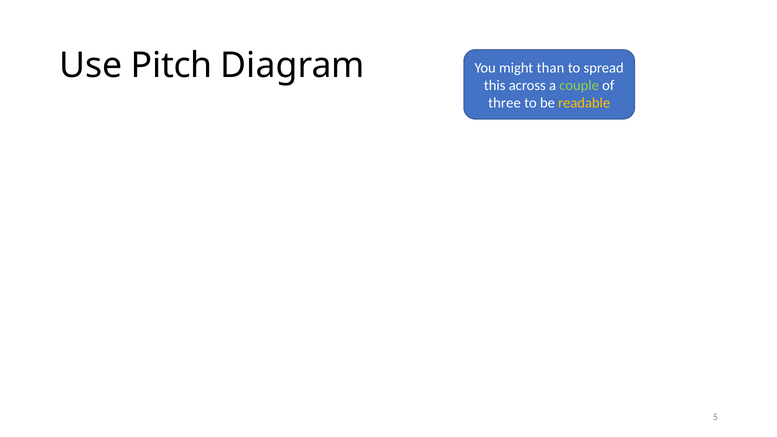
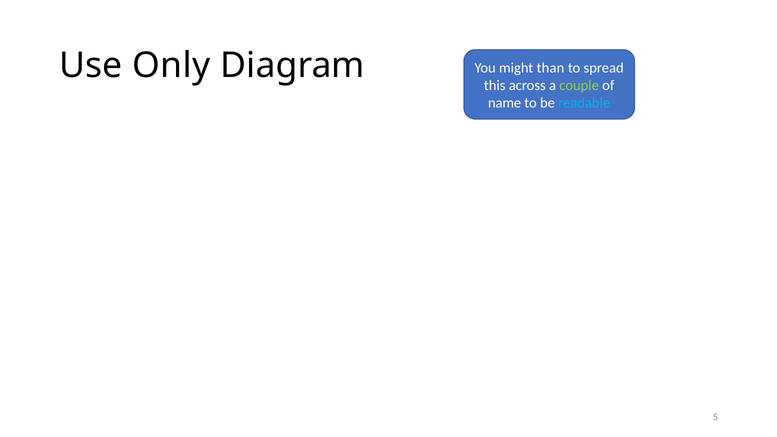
Pitch: Pitch -> Only (171, 65)
three: three -> name (505, 103)
readable colour: yellow -> light blue (584, 103)
